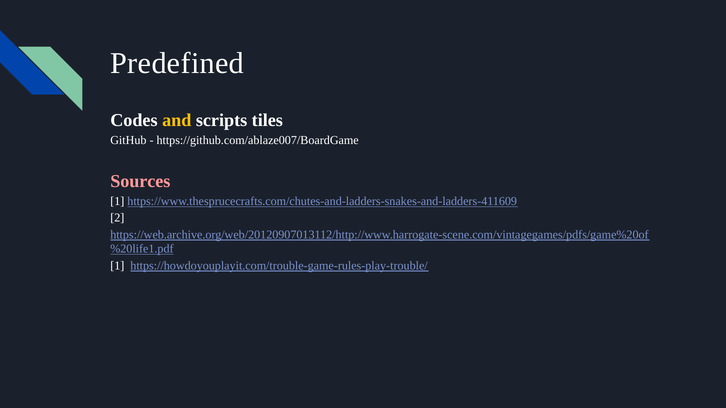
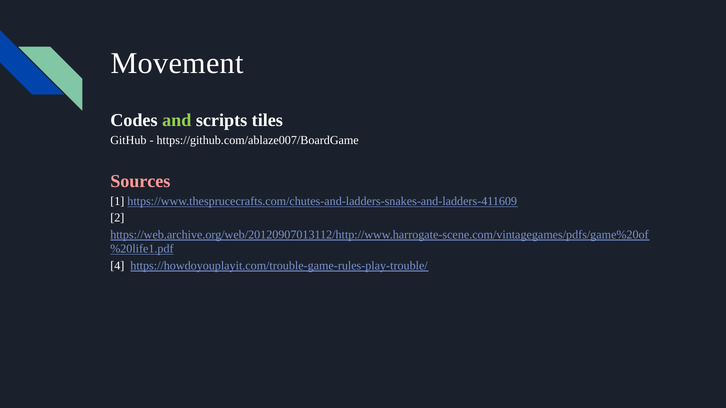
Predefined: Predefined -> Movement (177, 63)
and colour: yellow -> light green (177, 120)
1: 1 -> 4 (117, 266)
